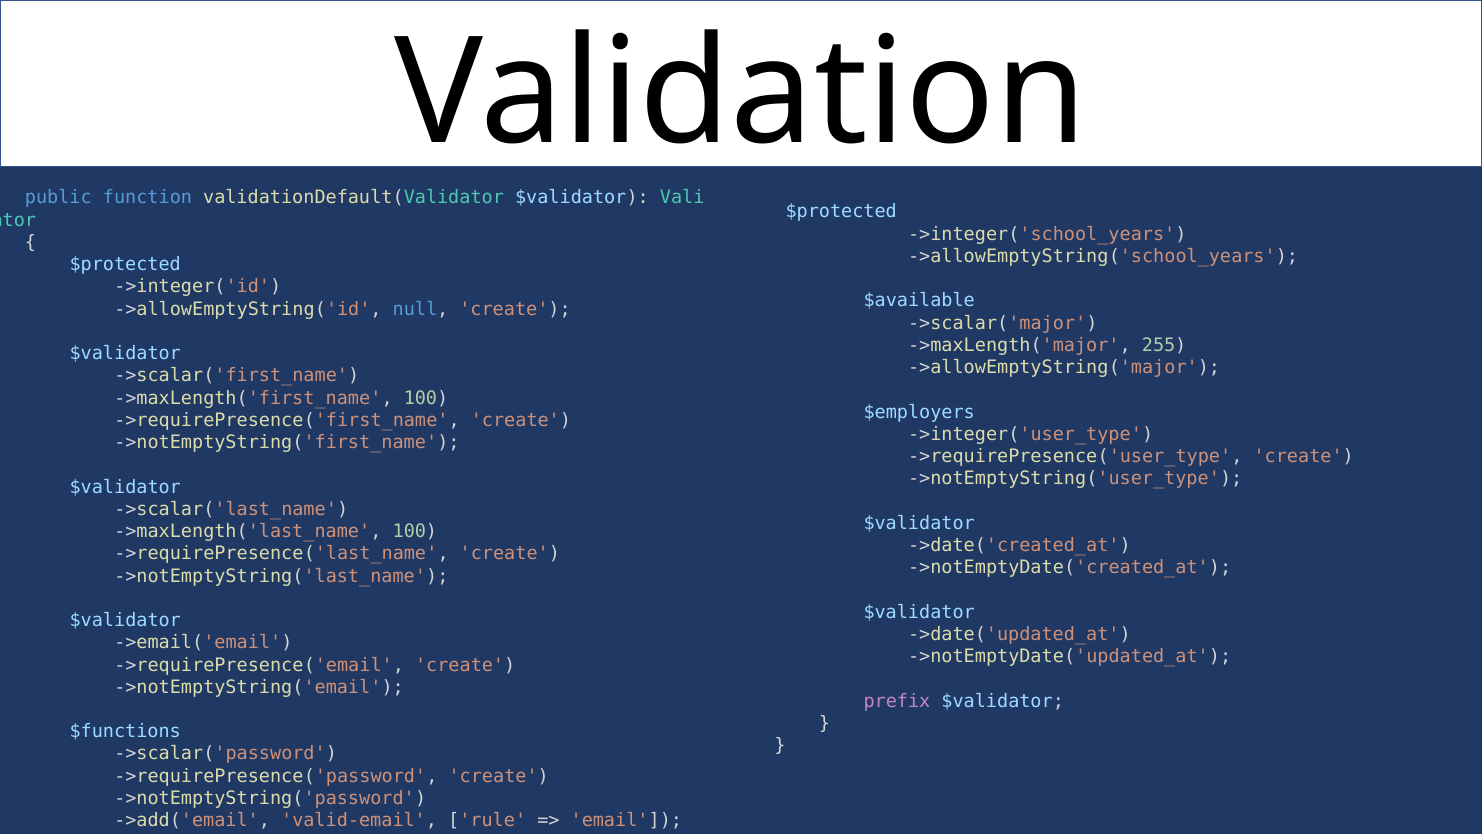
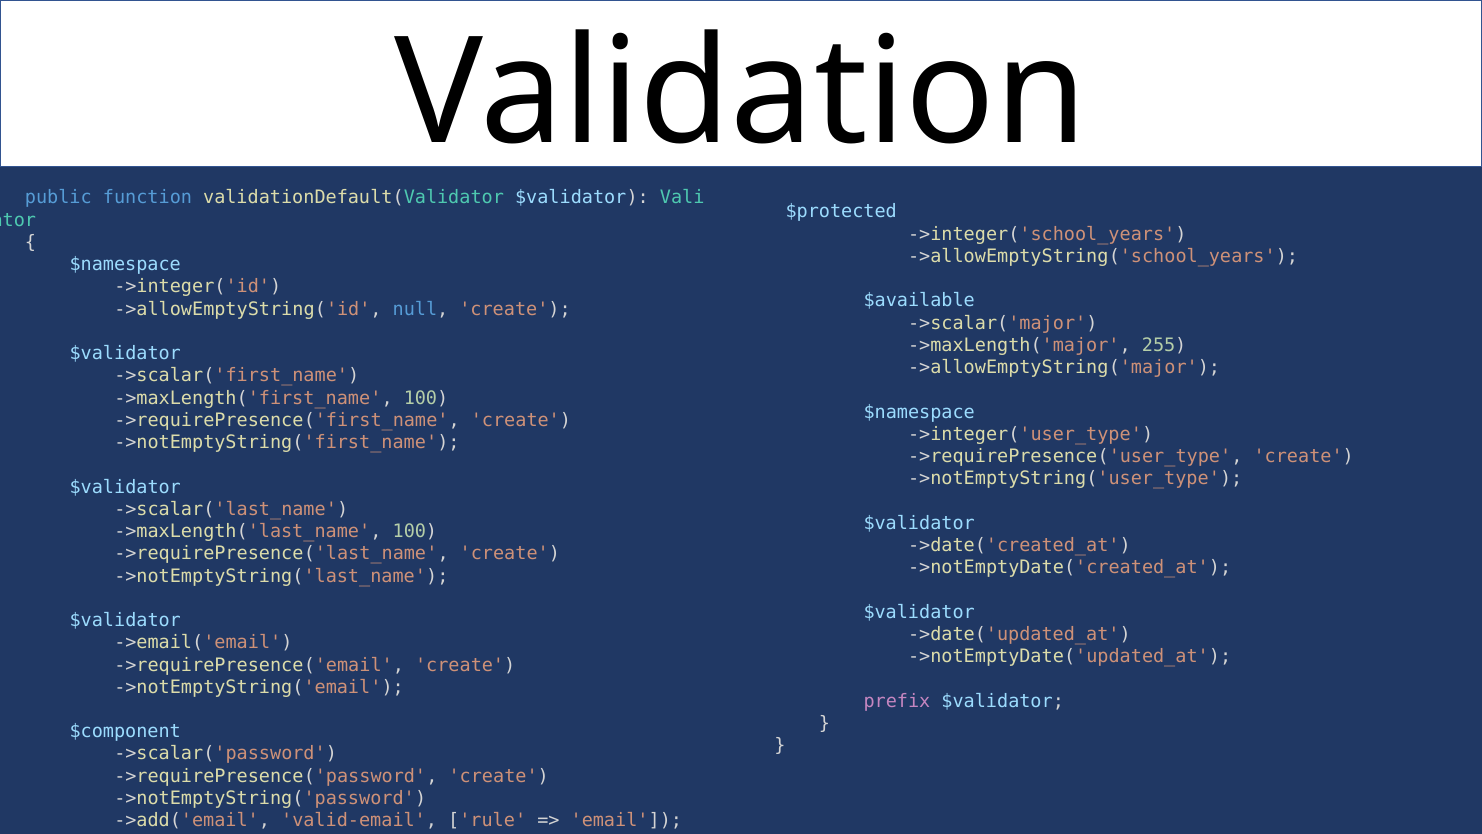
$protected: $protected -> $namespace (125, 264)
$employers: $employers -> $namespace (919, 412)
$functions: $functions -> $component (125, 731)
